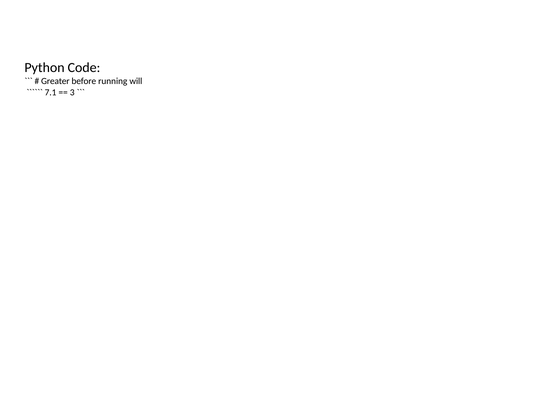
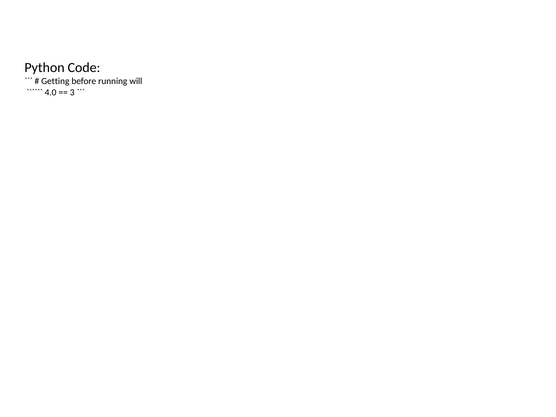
Greater: Greater -> Getting (55, 81)
7.1: 7.1 -> 4.0 (51, 92)
